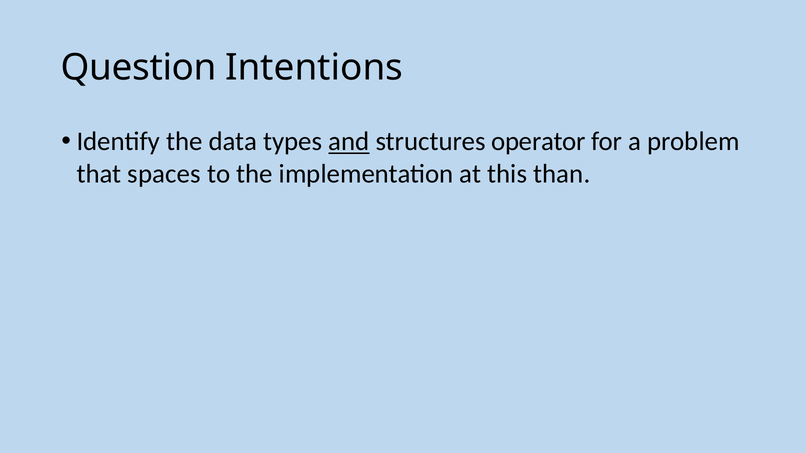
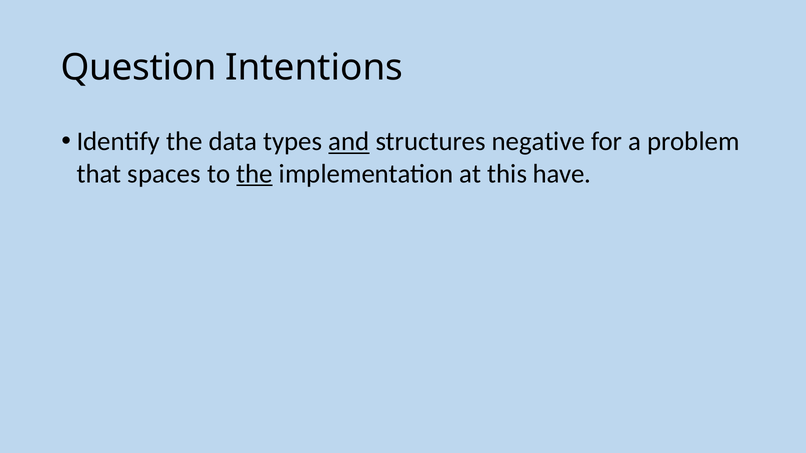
operator: operator -> negative (538, 142)
the underline: none -> present (254, 174)
than: than -> have (562, 174)
